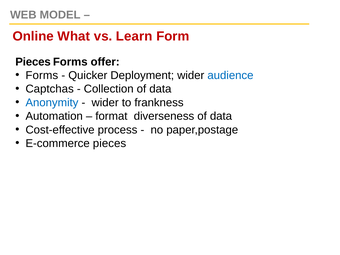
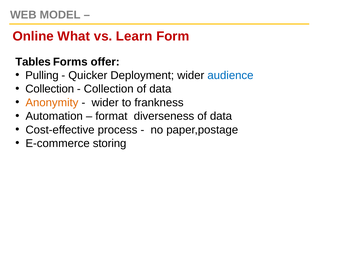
Pieces: Pieces -> Tables (33, 62)
Forms: Forms -> Pulling (42, 75)
Captchas: Captchas -> Collection (50, 89)
Anonymity colour: blue -> orange (52, 103)
E-commerce pieces: pieces -> storing (110, 143)
